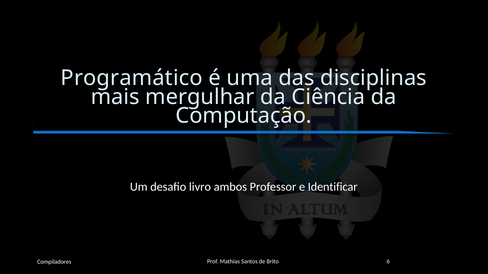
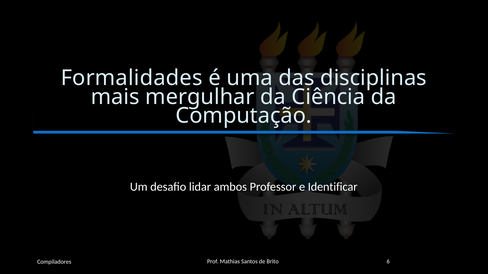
Programático: Programático -> Formalidades (132, 78)
livro: livro -> lidar (200, 187)
